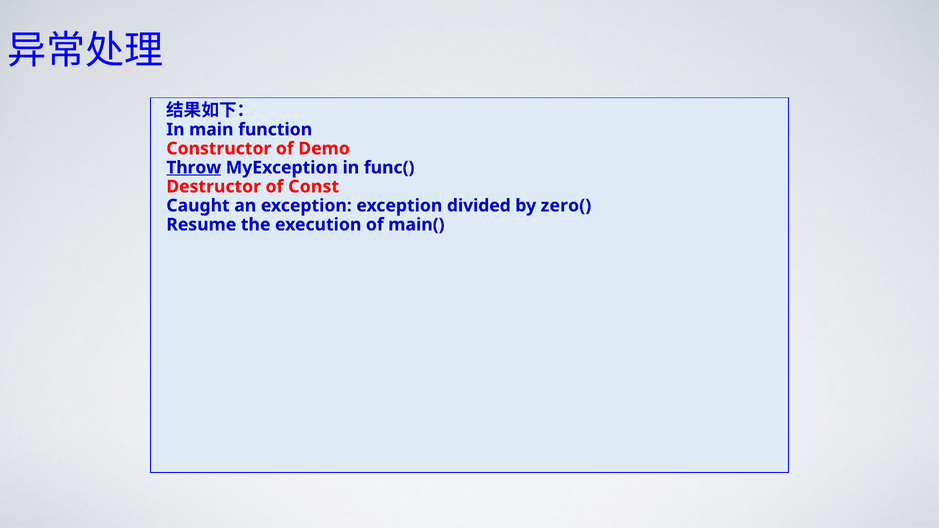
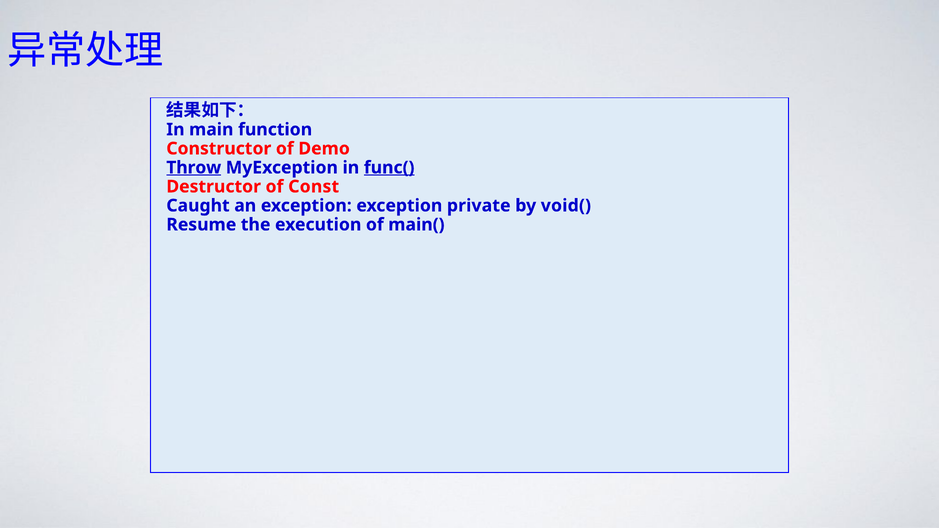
func( underline: none -> present (389, 168)
divided: divided -> private (479, 206)
zero(: zero( -> void( (566, 206)
